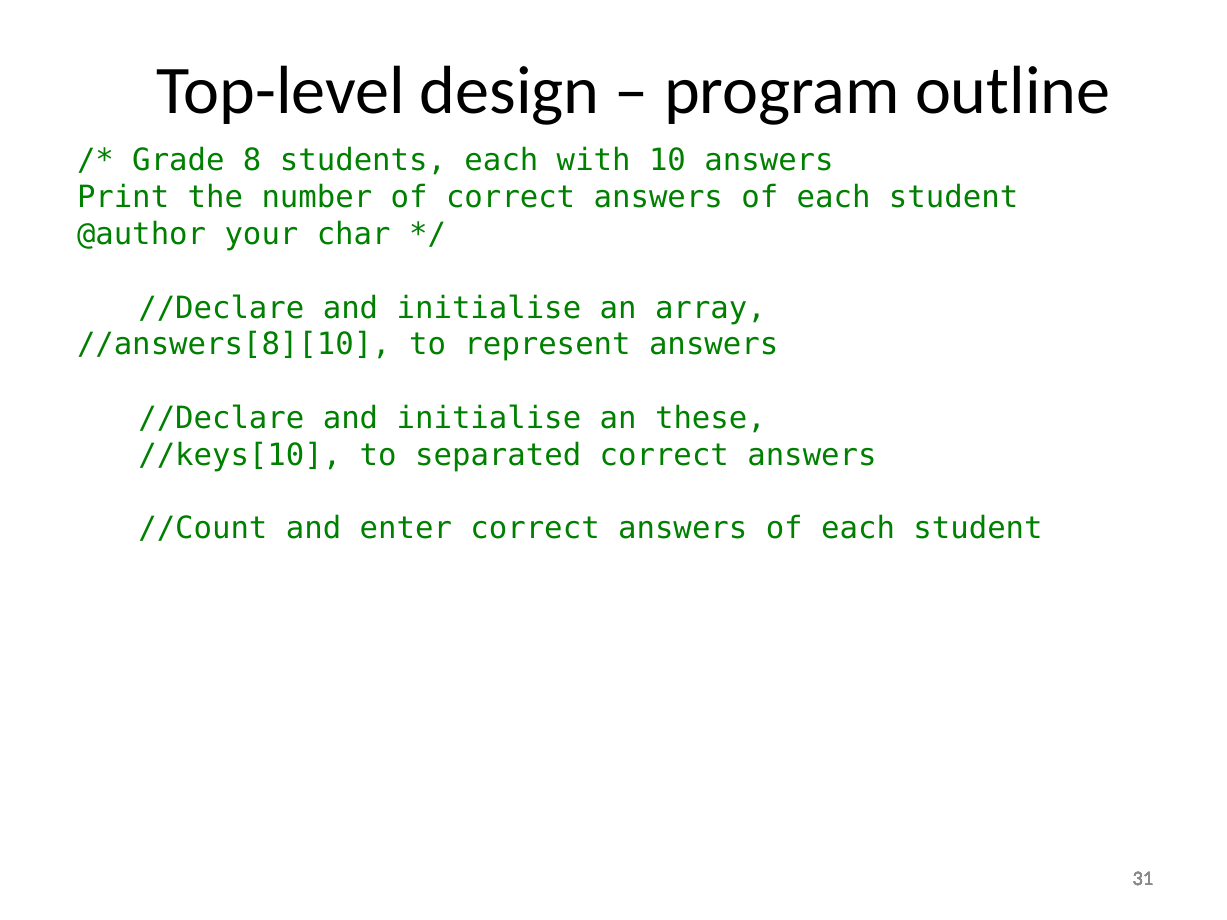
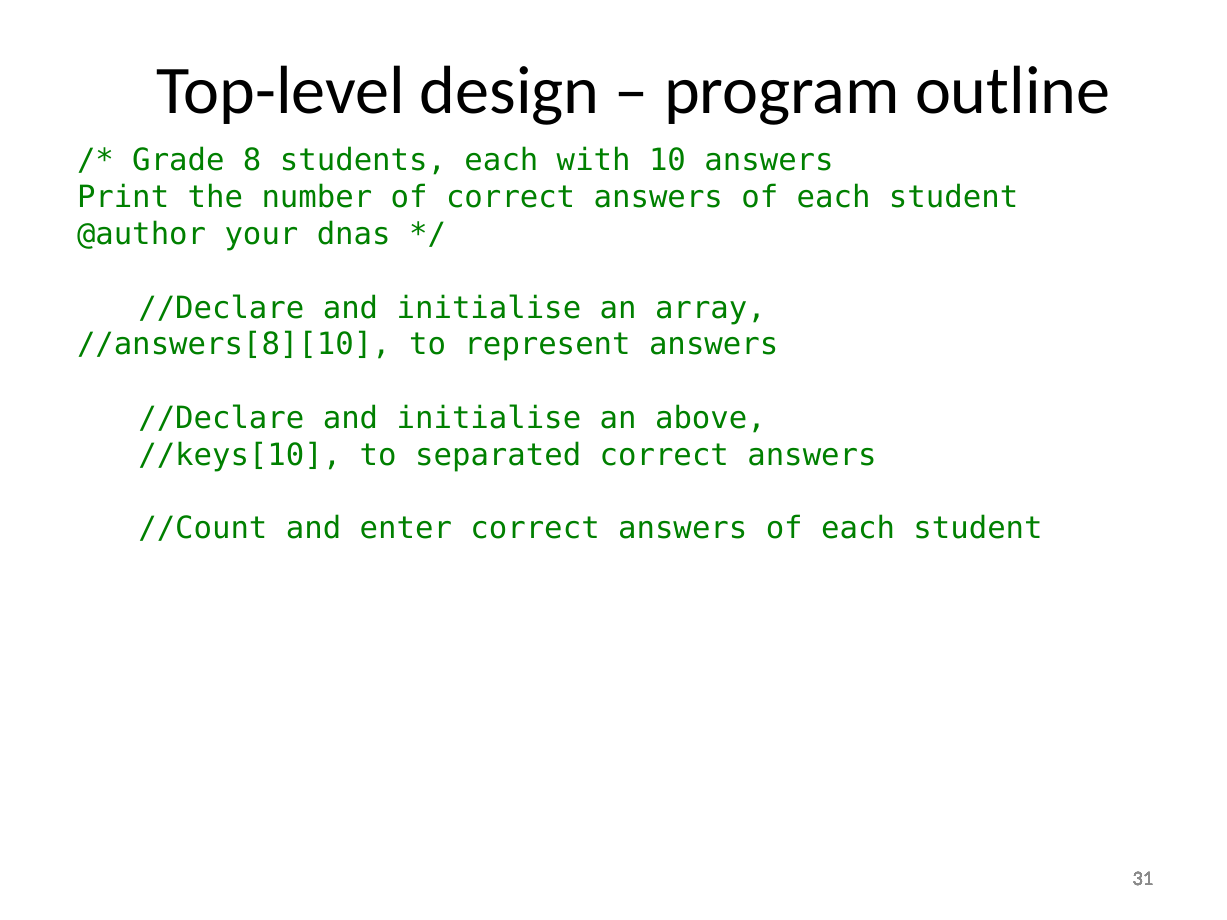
char: char -> dnas (354, 235)
these: these -> above (710, 419)
